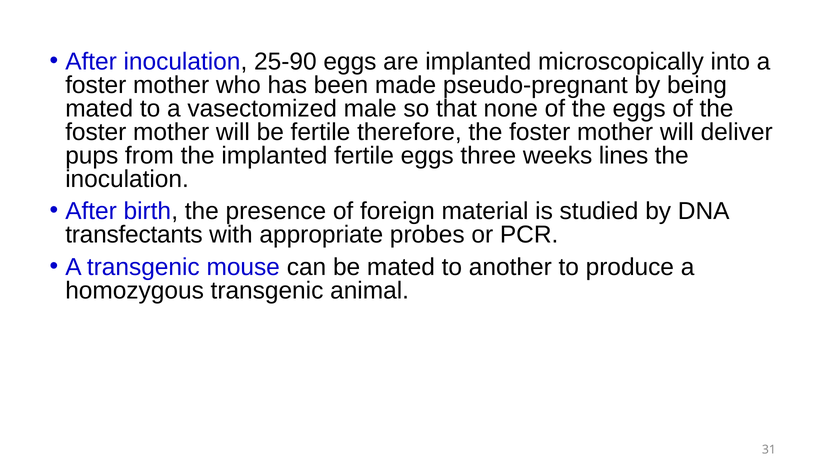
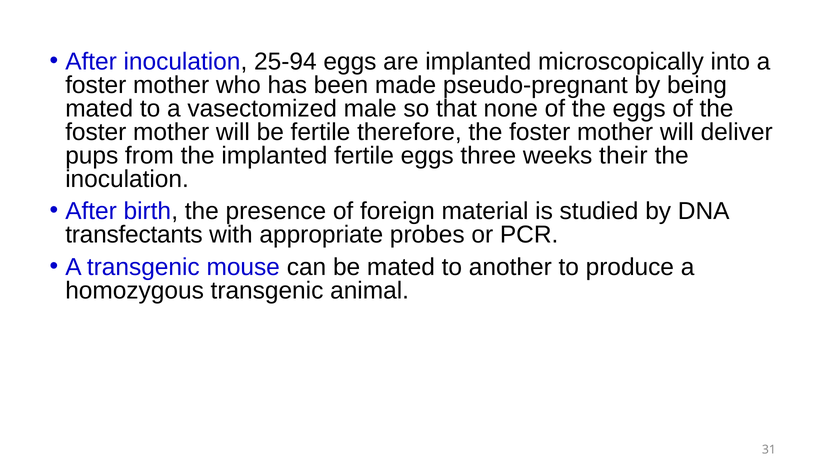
25-90: 25-90 -> 25-94 (285, 62)
lines: lines -> their (623, 156)
